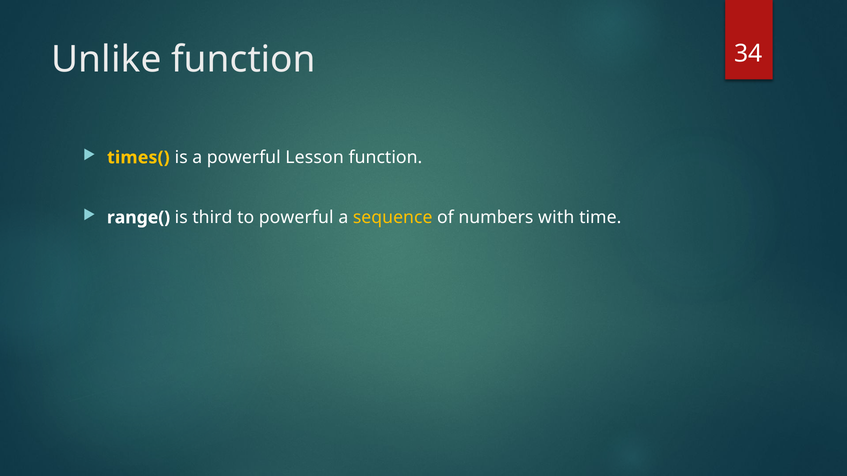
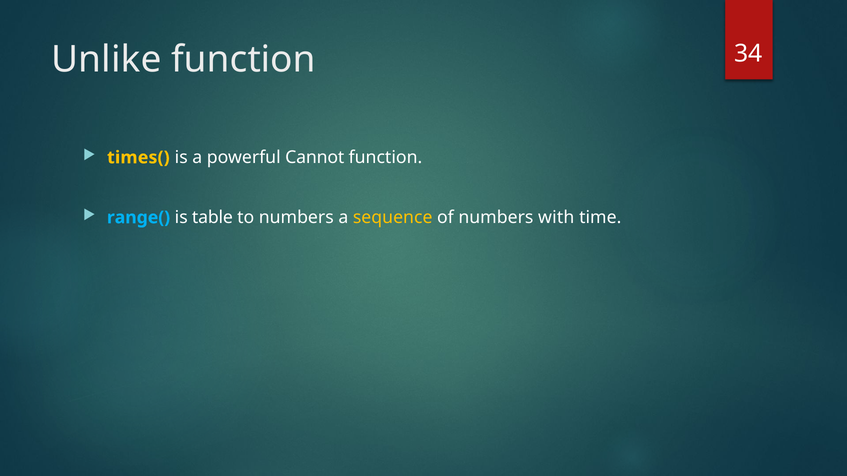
Lesson: Lesson -> Cannot (315, 158)
range( colour: white -> light blue (138, 218)
third: third -> table (212, 218)
to powerful: powerful -> numbers (296, 218)
